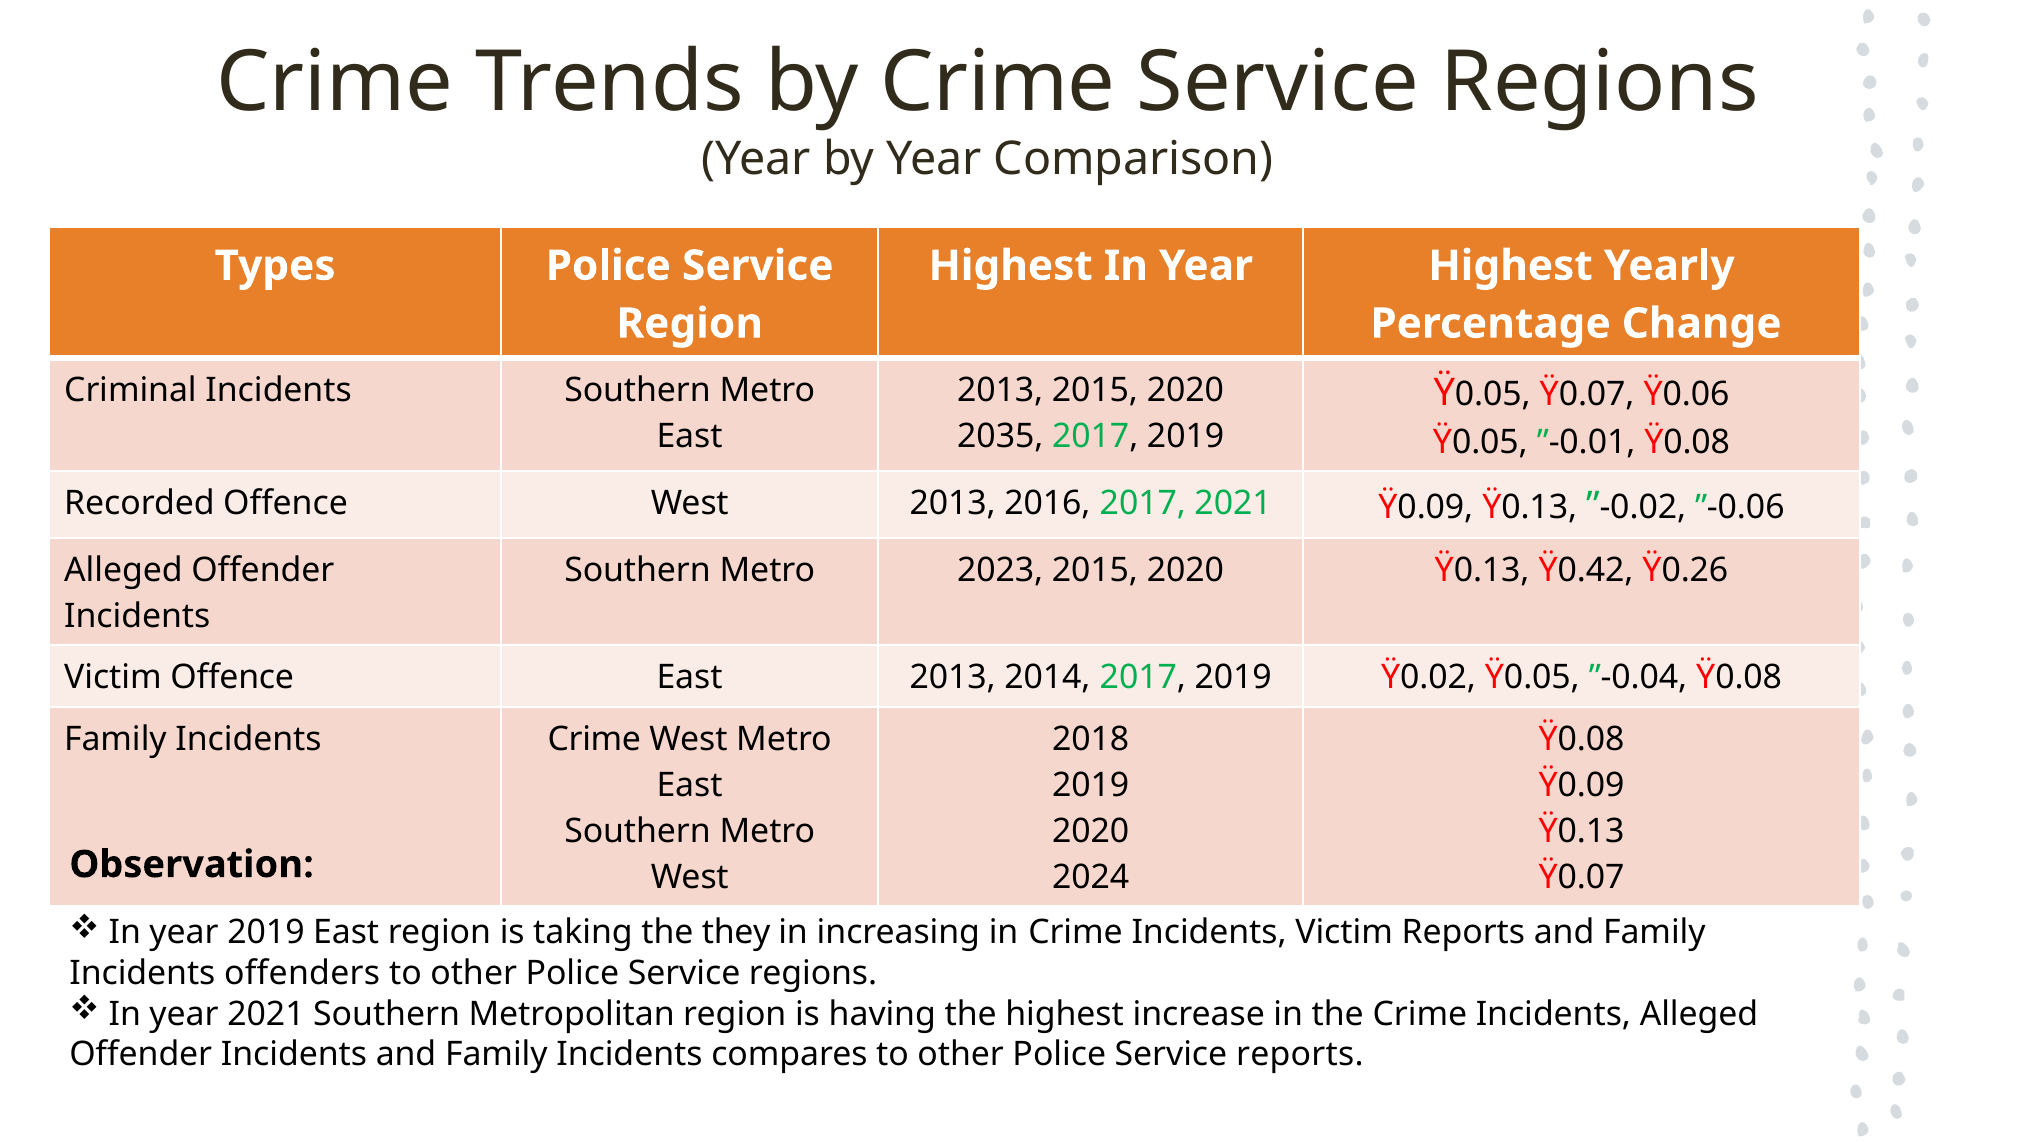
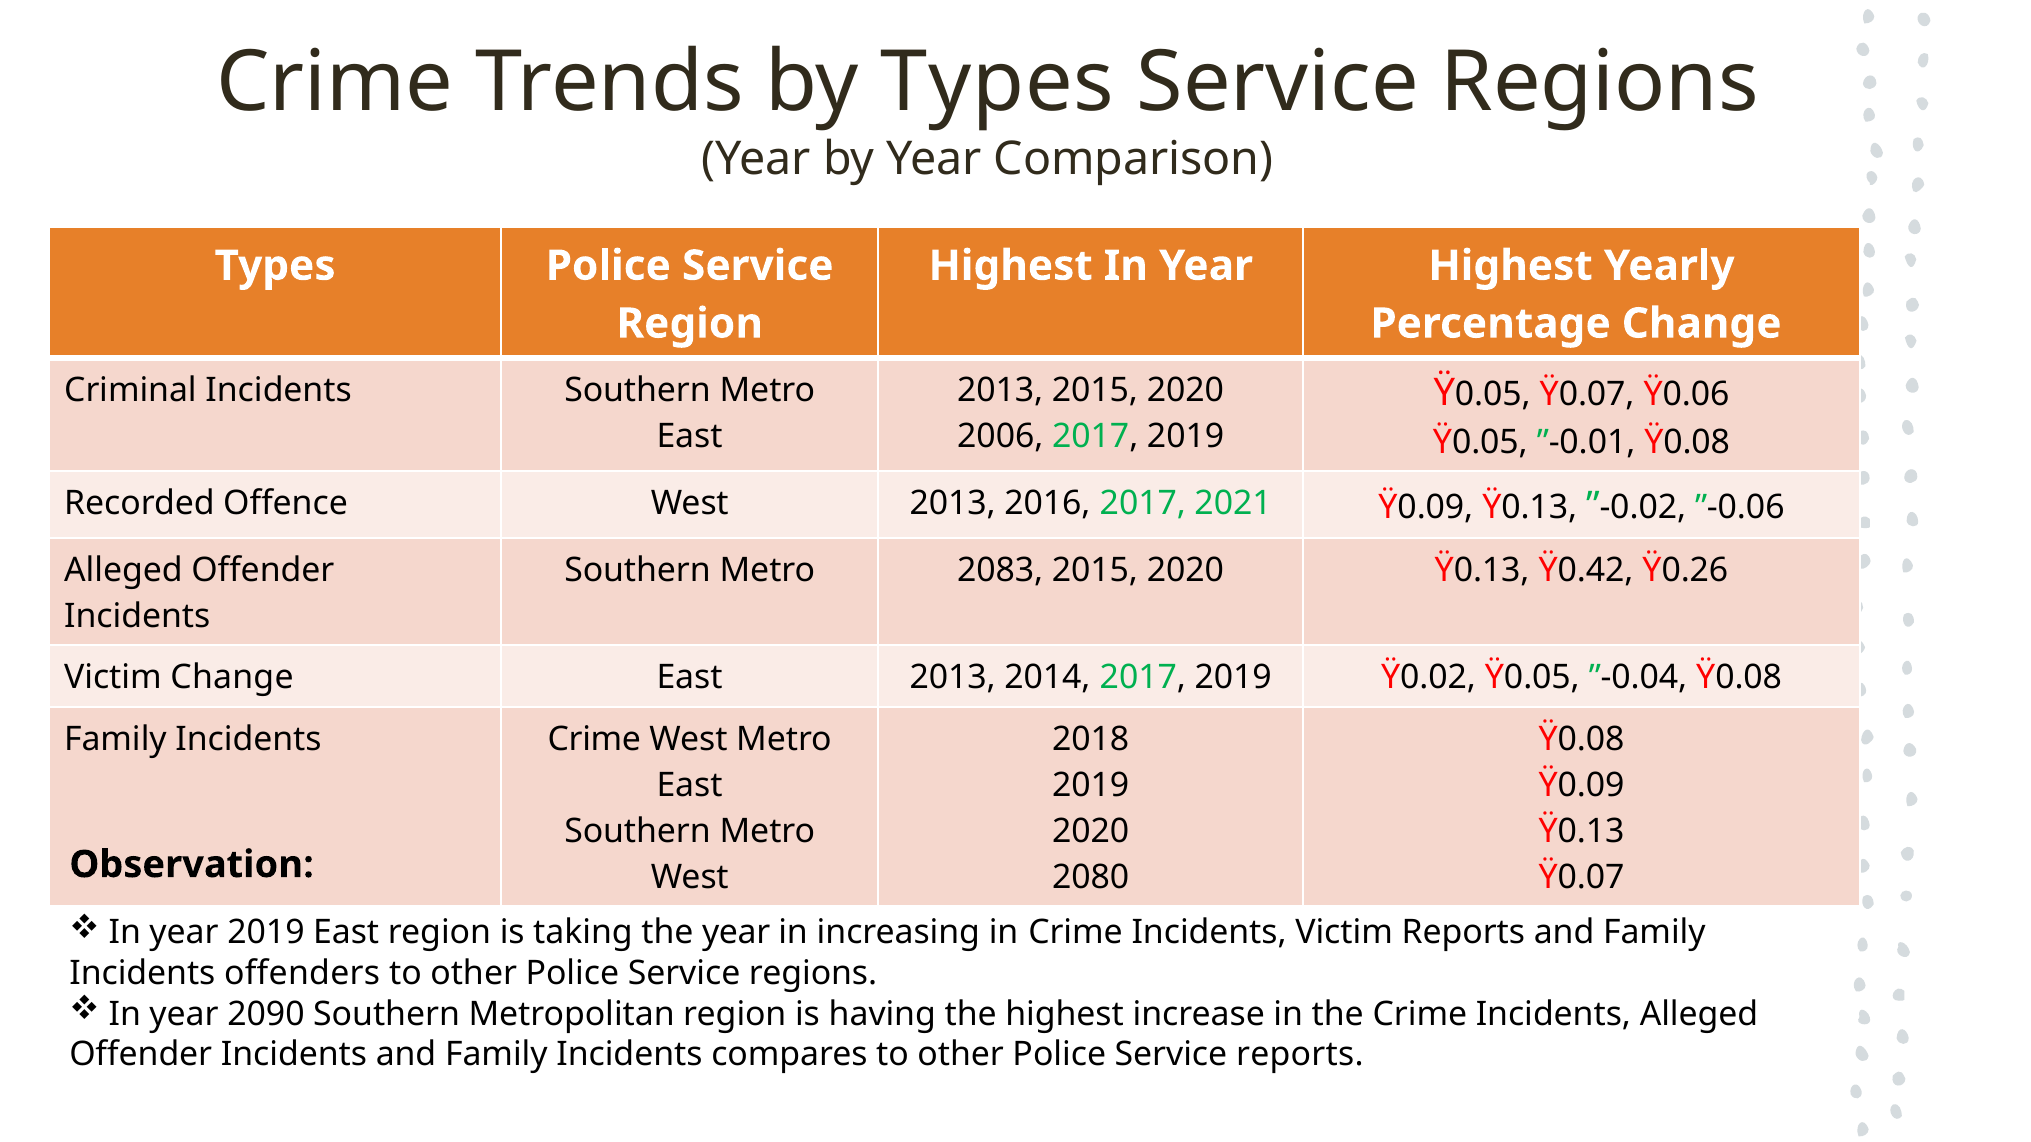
by Crime: Crime -> Types (997, 83)
2035: 2035 -> 2006 (1000, 436)
2023: 2023 -> 2083 (1000, 570)
Victim Offence: Offence -> Change (232, 678)
2024: 2024 -> 2080 (1091, 877)
the they: they -> year (736, 933)
year 2021: 2021 -> 2090 (266, 1014)
